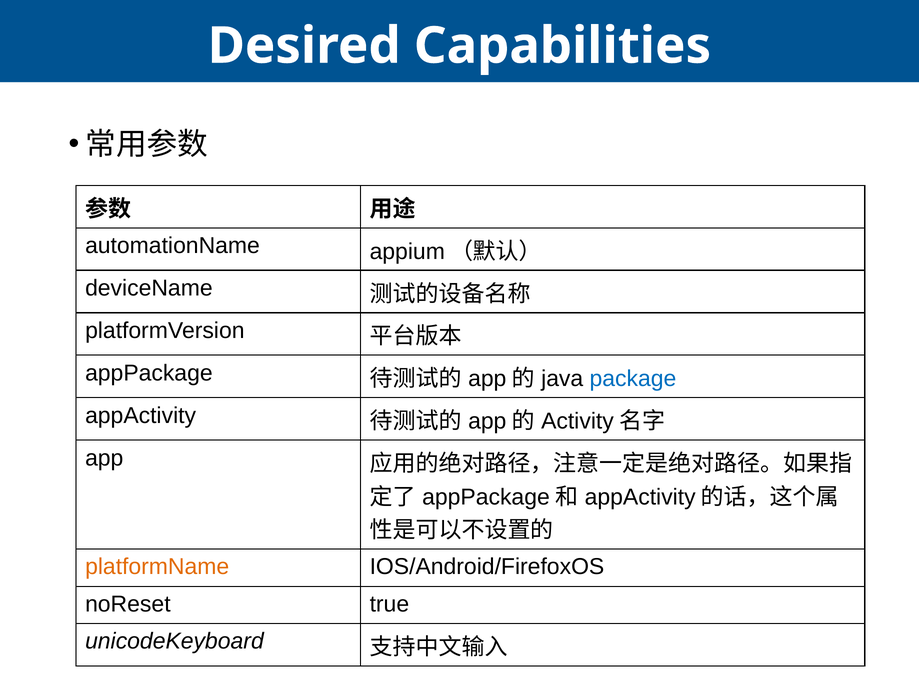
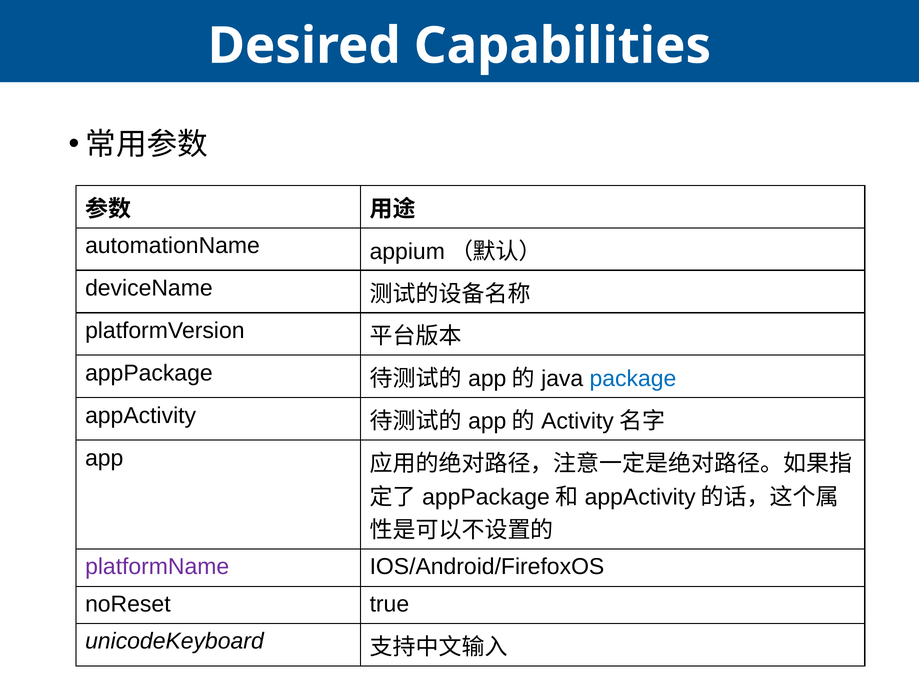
platformName colour: orange -> purple (157, 567)
